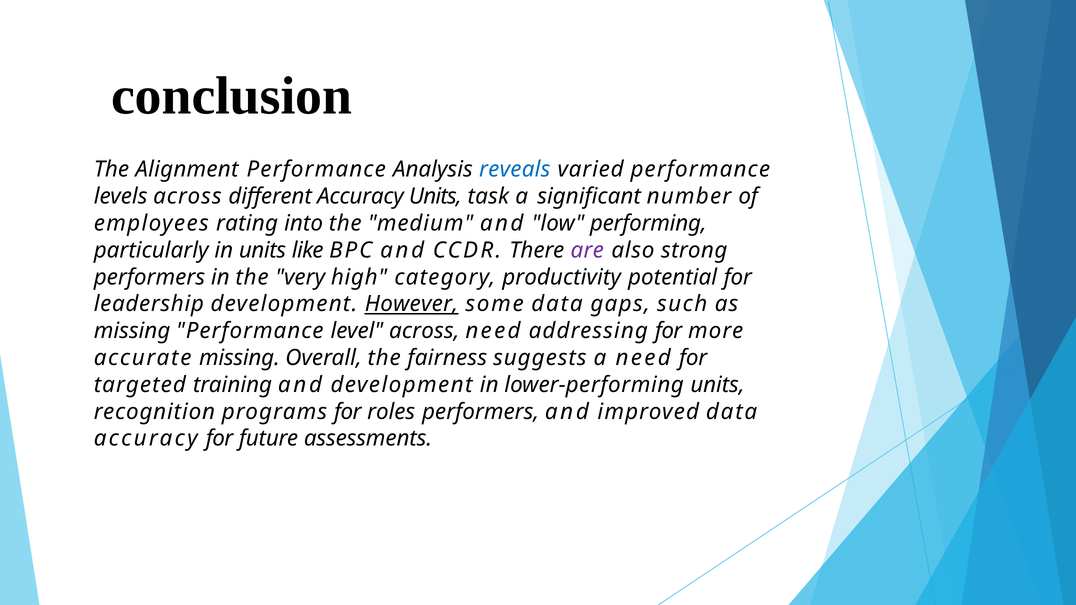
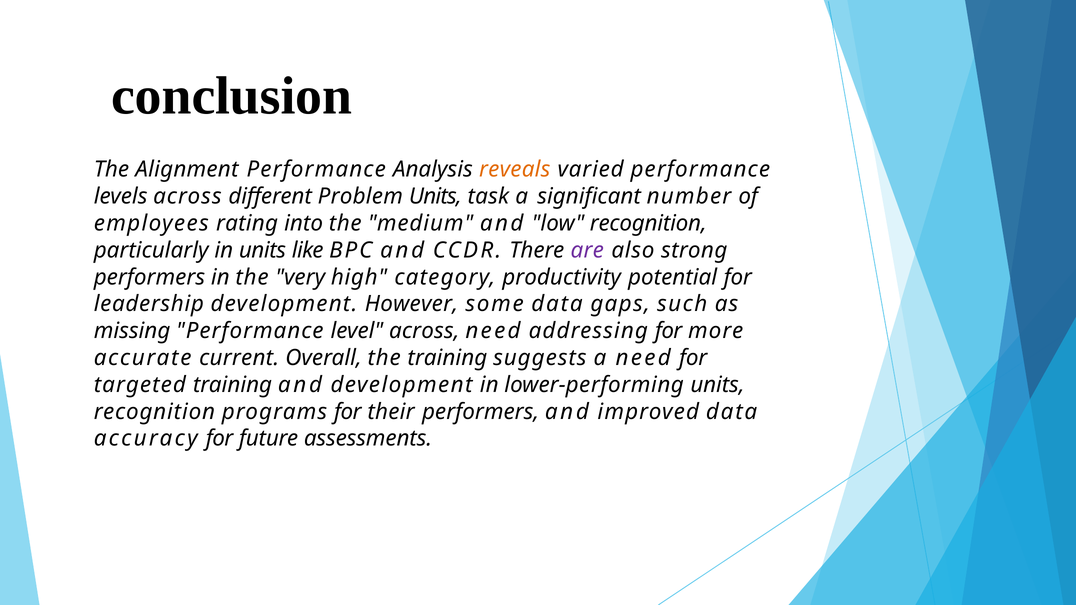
reveals colour: blue -> orange (515, 170)
different Accuracy: Accuracy -> Problem (360, 197)
low performing: performing -> recognition (648, 223)
However underline: present -> none (411, 304)
accurate missing: missing -> current (239, 358)
the fairness: fairness -> training (447, 358)
roles: roles -> their (391, 412)
